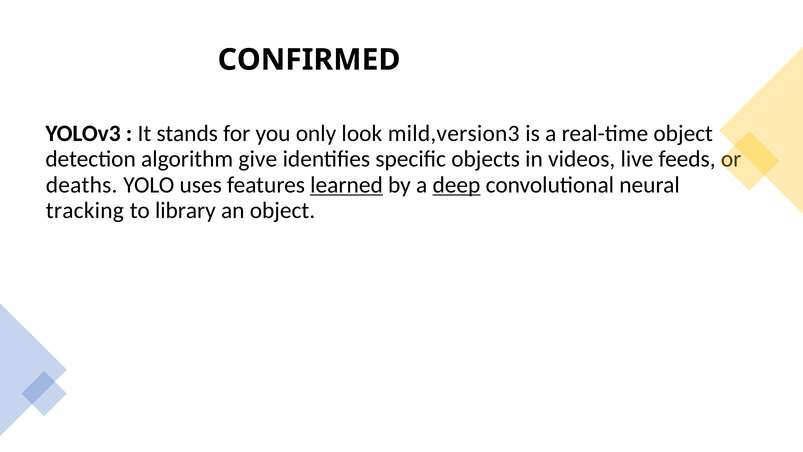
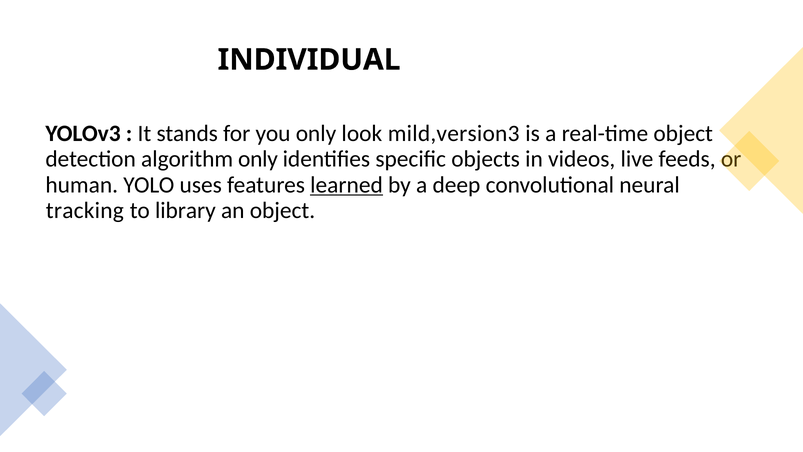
CONFIRMED: CONFIRMED -> INDIVIDUAL (309, 60)
algorithm give: give -> only (258, 159)
deaths: deaths -> human (82, 185)
deep underline: present -> none (456, 185)
